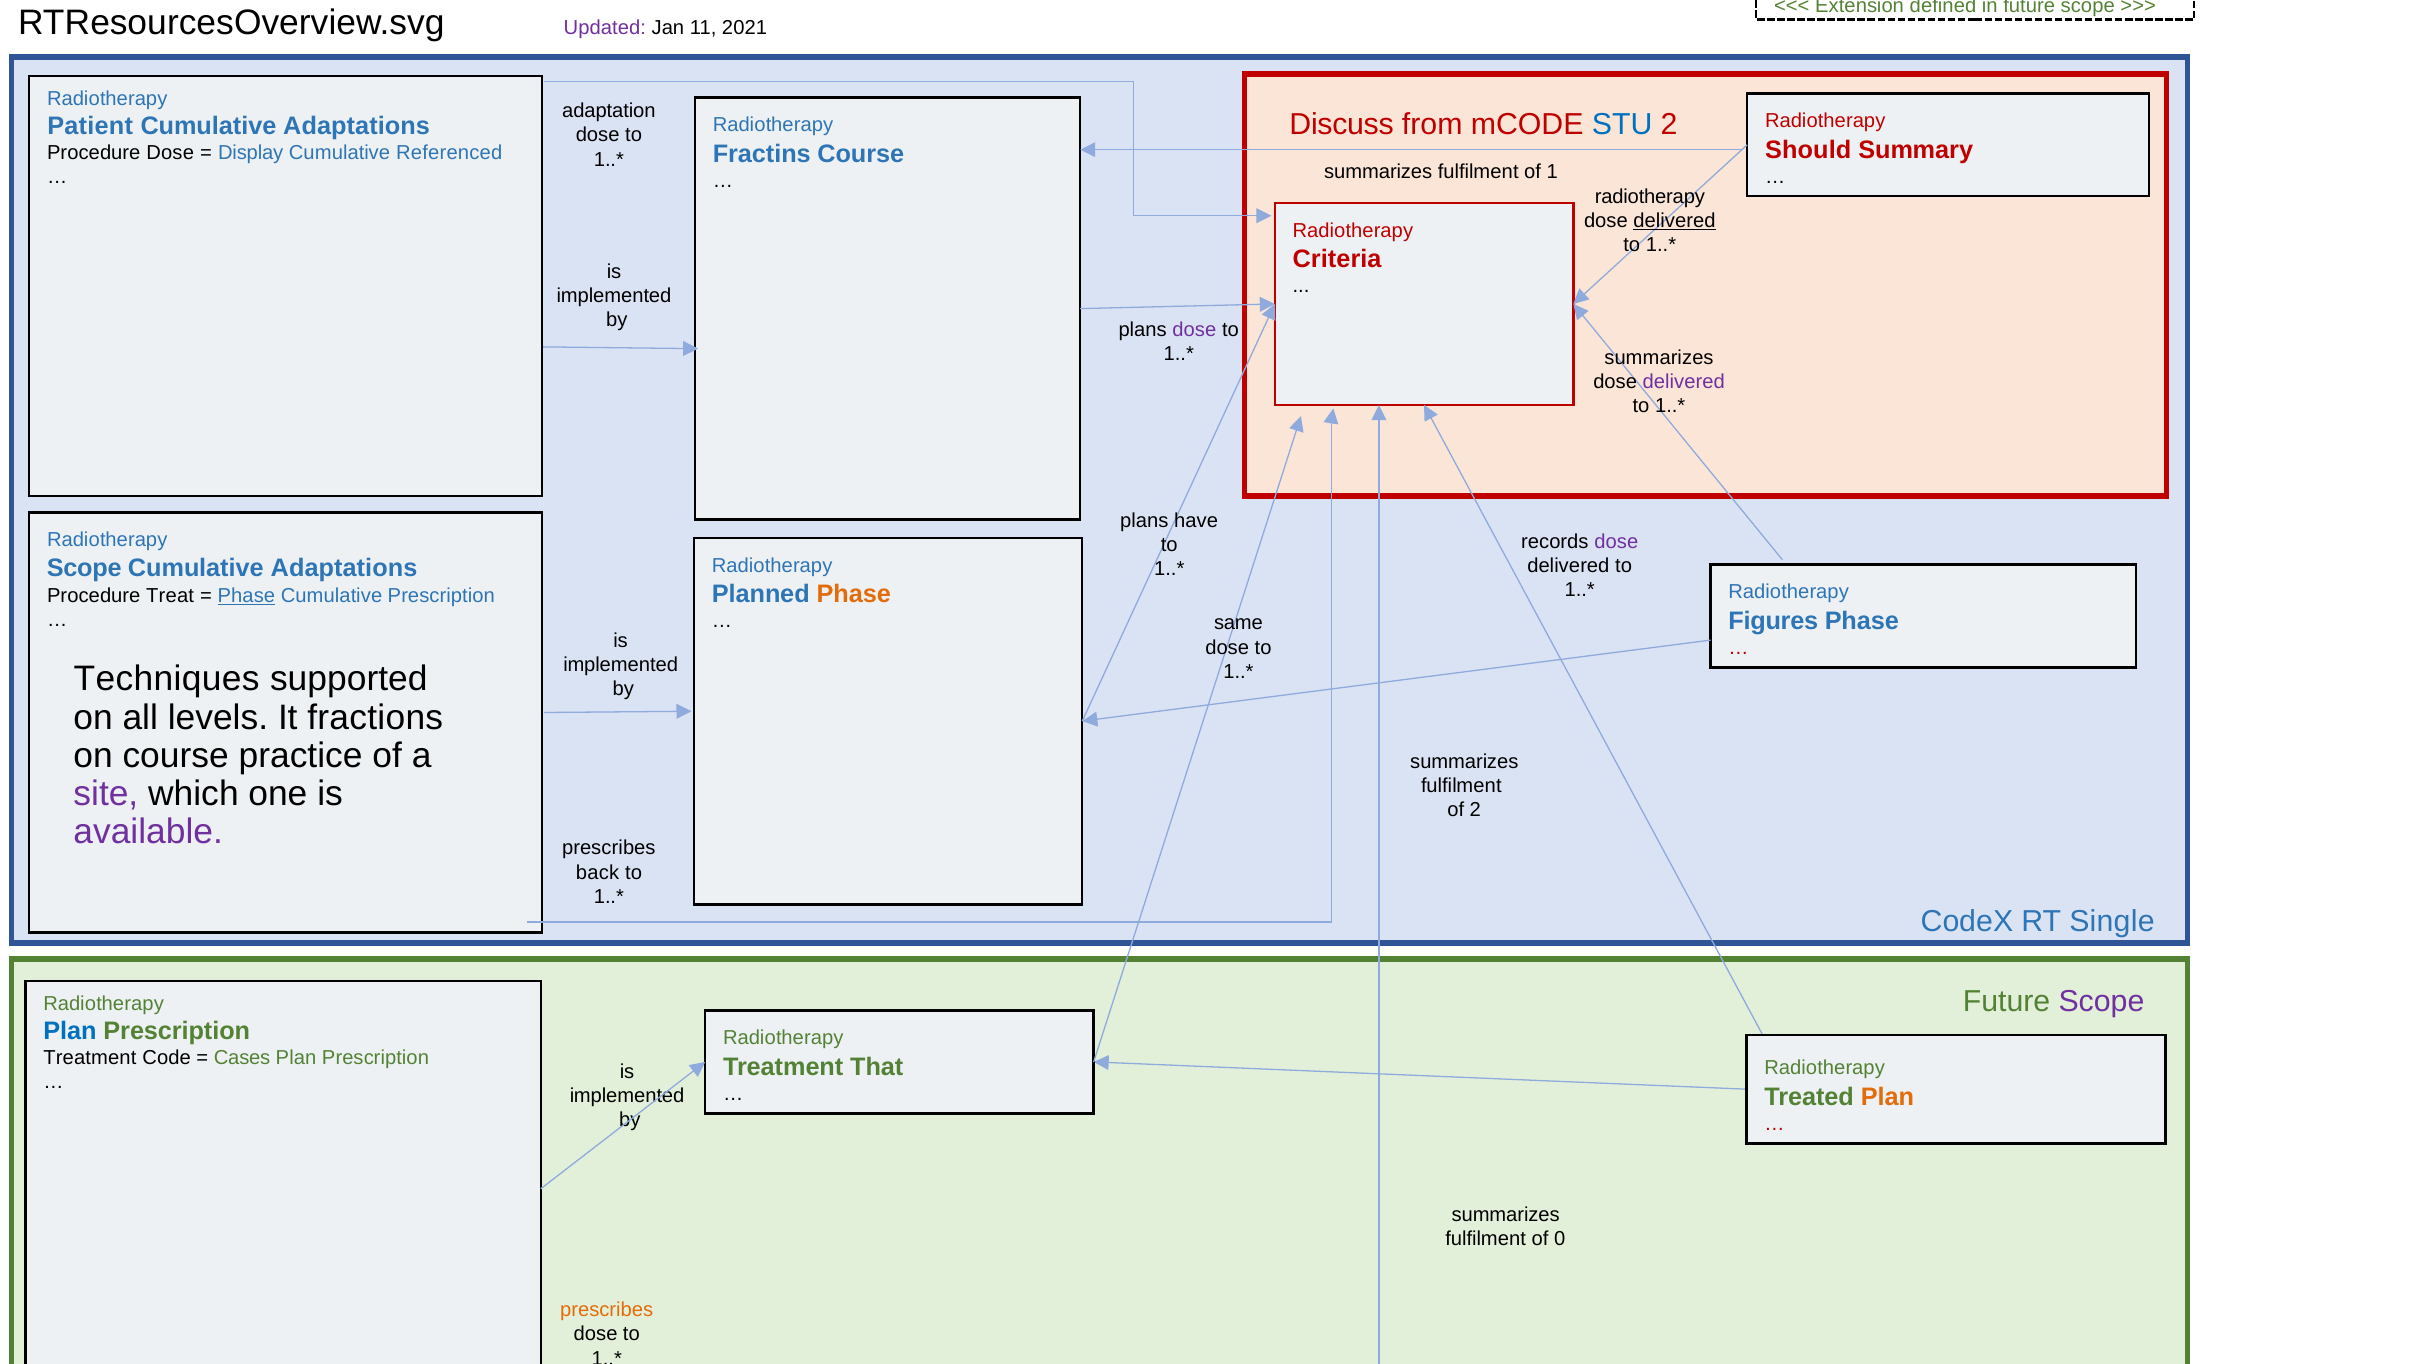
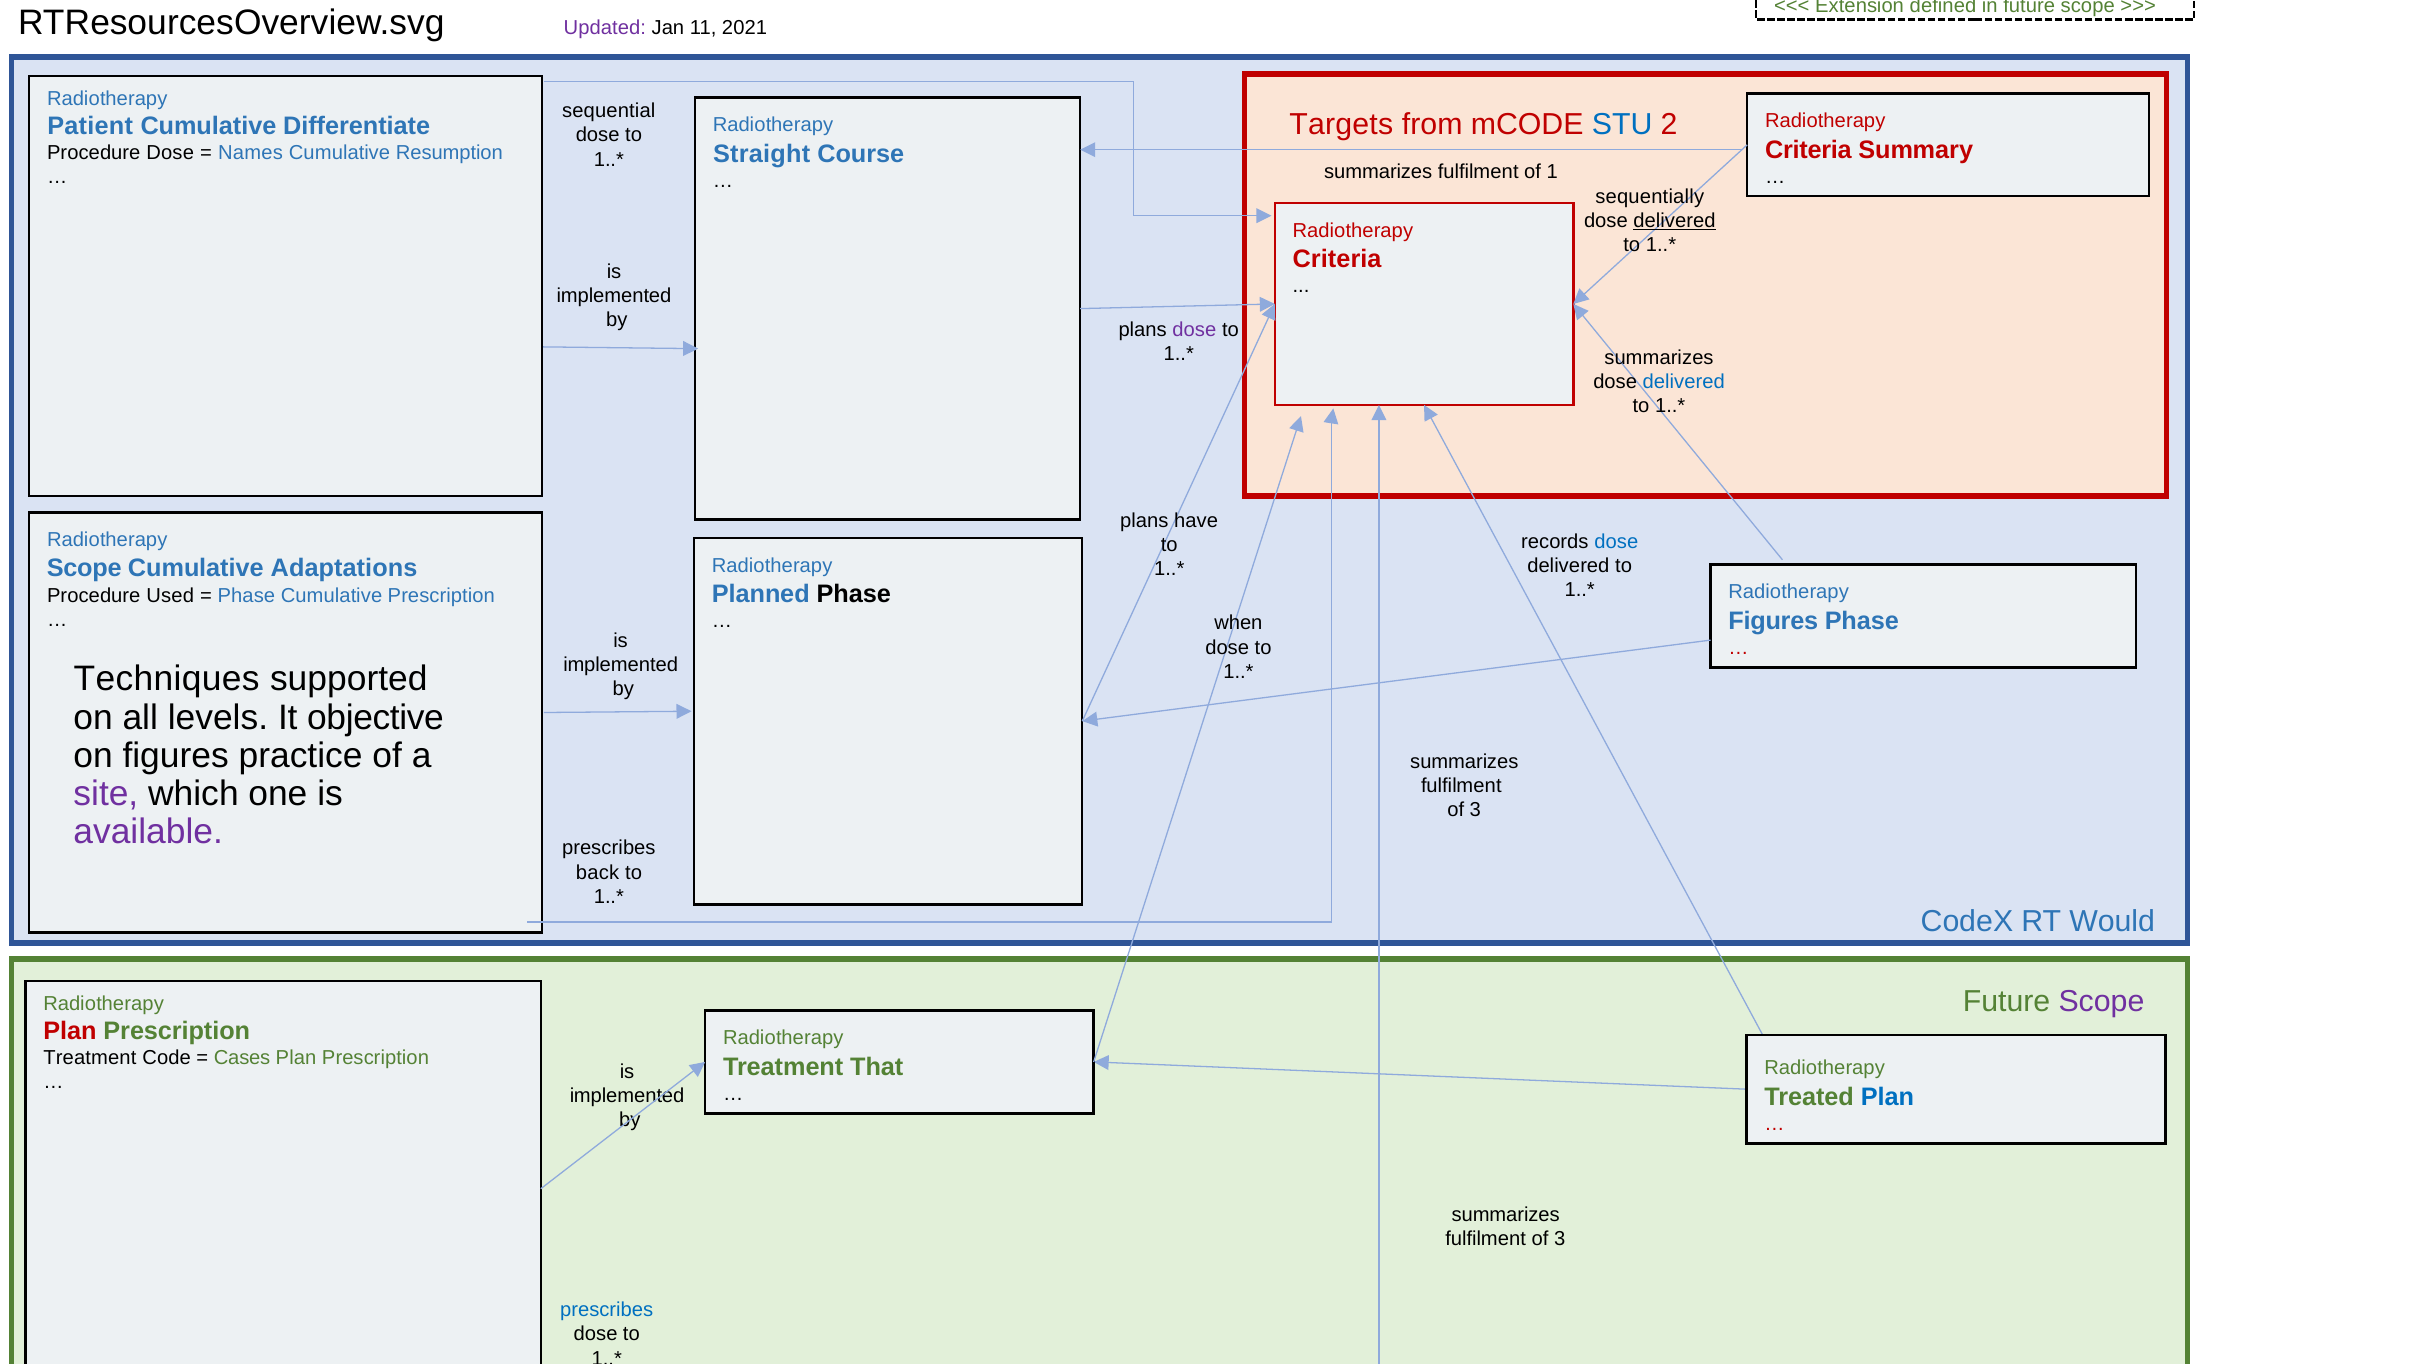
adaptation: adaptation -> sequential (609, 111)
Discuss: Discuss -> Targets (1341, 125)
Adaptations: Adaptations -> Differentiate (357, 126)
Should: Should -> Criteria (1808, 150)
Fractins: Fractins -> Straight (762, 154)
Display: Display -> Names (251, 153)
Referenced: Referenced -> Resumption (449, 153)
radiotherapy: radiotherapy -> sequentially (1650, 196)
delivered colour: purple -> blue (1684, 382)
dose colour: purple -> blue (1616, 542)
Phase colour: orange -> black (854, 594)
Treat: Treat -> Used (170, 596)
Phase underline: present -> none (246, 596)
same: same -> when (1238, 623)
fractions: fractions -> objective (376, 717)
on course: course -> figures (176, 756)
2: 2 -> 3 (1475, 810)
Single: Single -> Would (2112, 921)
Plan colour: blue -> red (70, 1031)
Plan colour: orange -> blue (1887, 1097)
0: 0 -> 3 (1560, 1239)
prescribes colour: orange -> blue (607, 1310)
